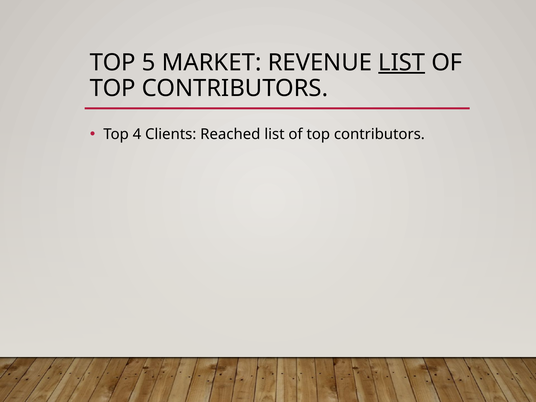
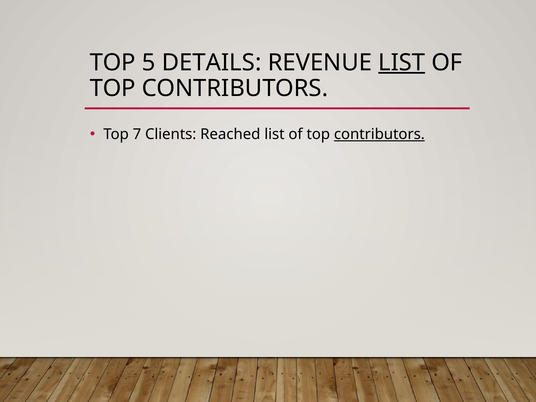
MARKET: MARKET -> DETAILS (212, 63)
4: 4 -> 7 (137, 134)
contributors underline: none -> present (379, 134)
